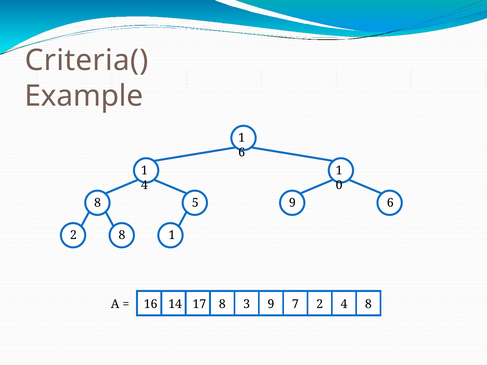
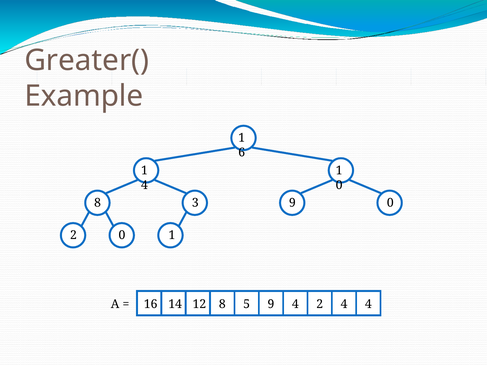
Criteria(: Criteria( -> Greater( (87, 60)
5: 5 -> 3 (195, 203)
9 6: 6 -> 0 (390, 203)
2 8: 8 -> 0 (122, 235)
17: 17 -> 12 (199, 304)
3: 3 -> 5 (247, 304)
9 7: 7 -> 4 (295, 304)
4 8: 8 -> 4 (368, 304)
